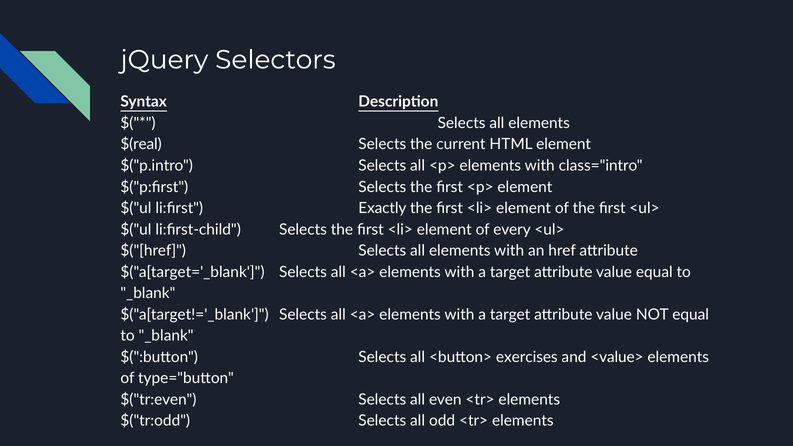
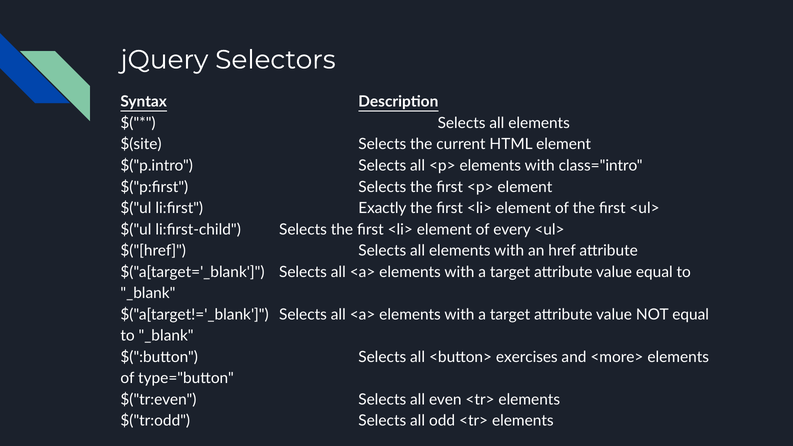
$(real: $(real -> $(site (141, 144)
<value>: <value> -> <more> (617, 357)
